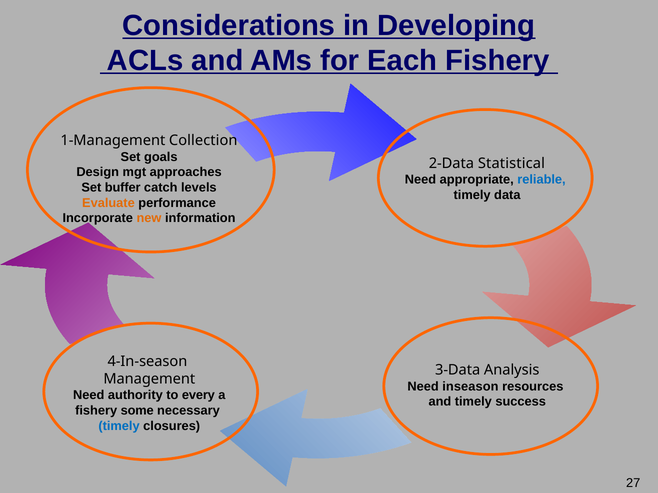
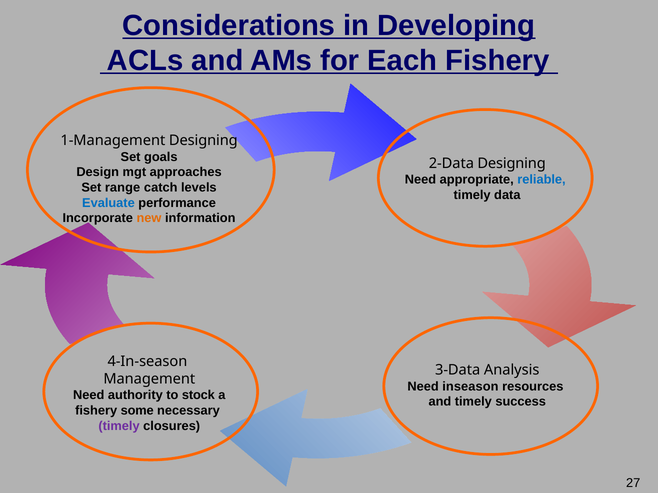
1-Management Collection: Collection -> Designing (203, 141)
2-Data Statistical: Statistical -> Designing (512, 164)
buffer: buffer -> range (123, 188)
Evaluate colour: orange -> blue (108, 203)
every: every -> stock (198, 396)
timely colour: blue -> purple (119, 426)
